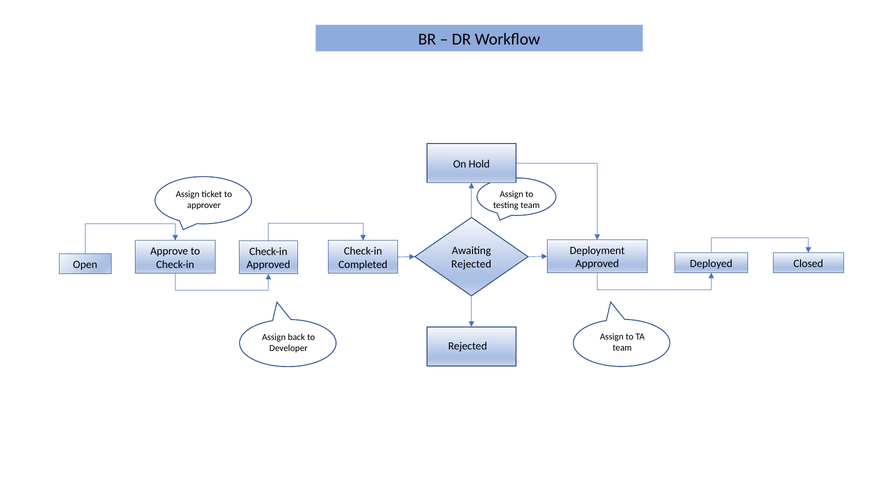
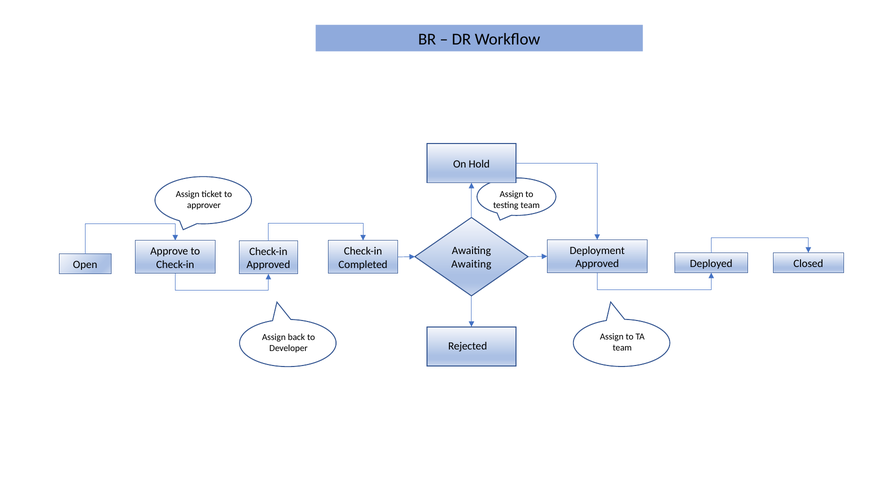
Rejected: Rejected -> Awaiting (471, 264)
